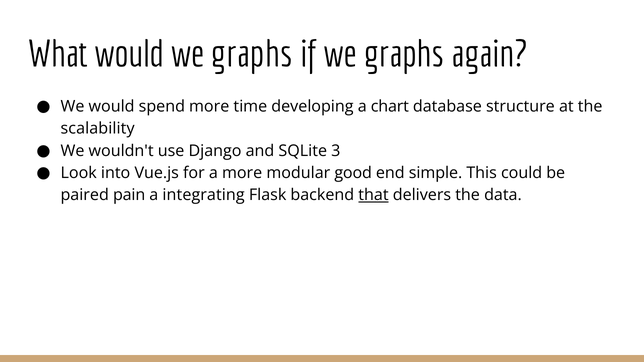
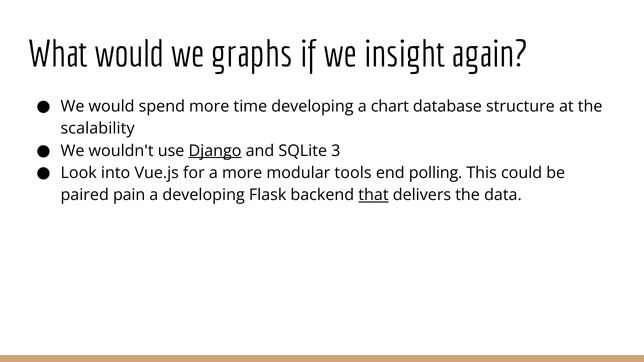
if we graphs: graphs -> insight (404, 54)
Django underline: none -> present (215, 151)
good: good -> tools (353, 173)
simple: simple -> polling (436, 173)
a integrating: integrating -> developing (204, 195)
